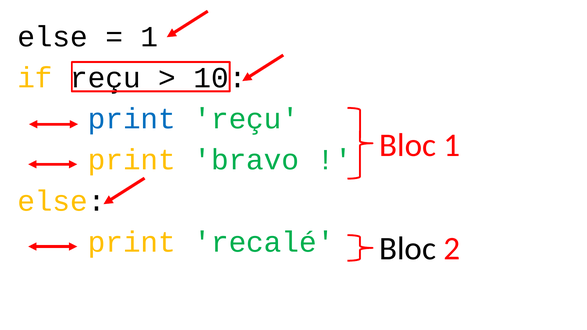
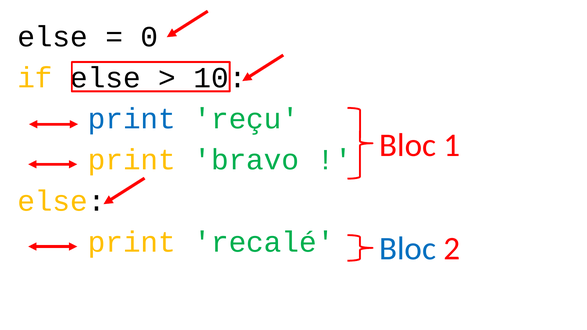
1: 1 -> 0 (149, 37)
if reçu: reçu -> else (105, 78)
Bloc colour: black -> blue (408, 249)
